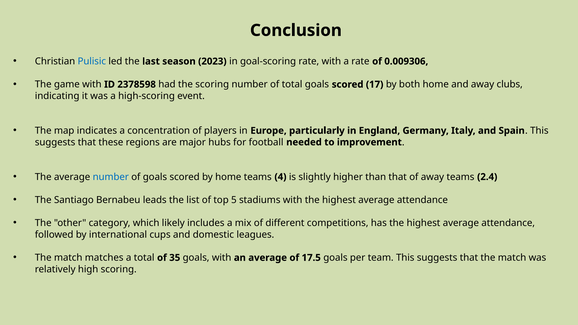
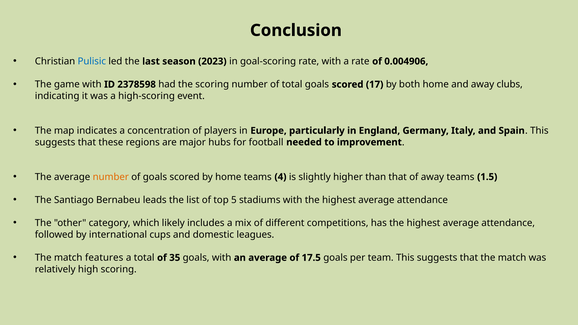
0.009306: 0.009306 -> 0.004906 (406, 61)
number colour: blue -> orange (111, 177)
2.4: 2.4 -> 1.5 (487, 177)
matches: matches -> features (104, 258)
